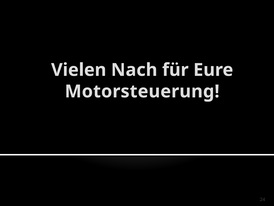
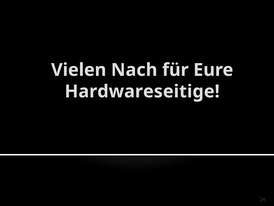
Motorsteuerung: Motorsteuerung -> Hardwareseitige (142, 91)
